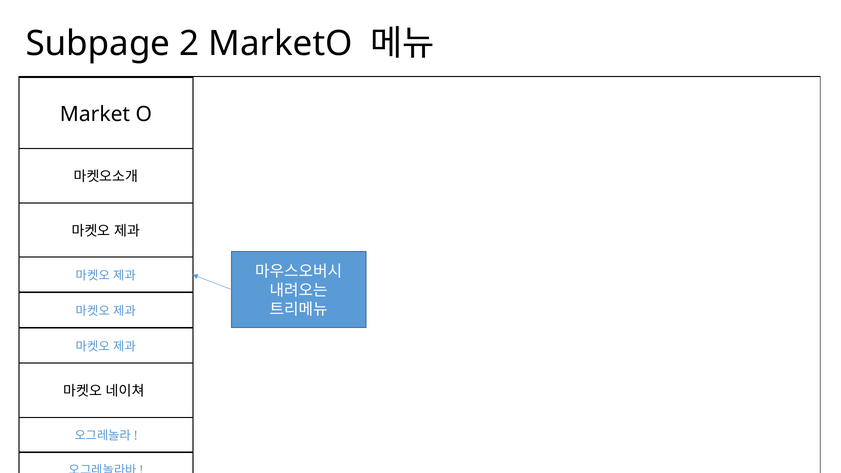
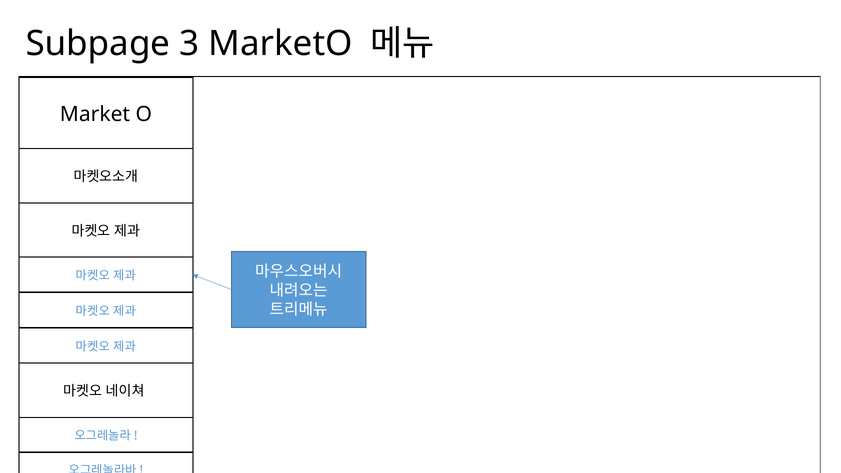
2: 2 -> 3 (189, 44)
